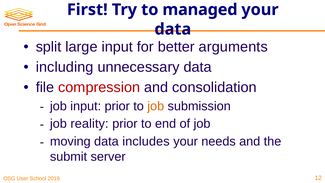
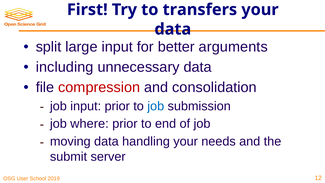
managed: managed -> transfers (200, 10)
job colour: orange -> blue (156, 106)
reality: reality -> where (90, 124)
includes: includes -> handling (146, 141)
